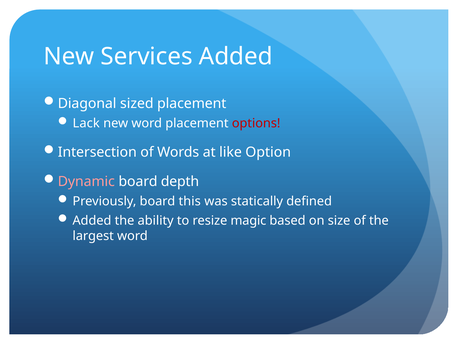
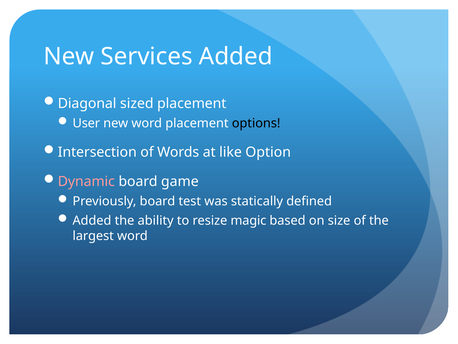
Lack: Lack -> User (86, 123)
options colour: red -> black (256, 123)
depth: depth -> game (180, 181)
this: this -> test (190, 201)
